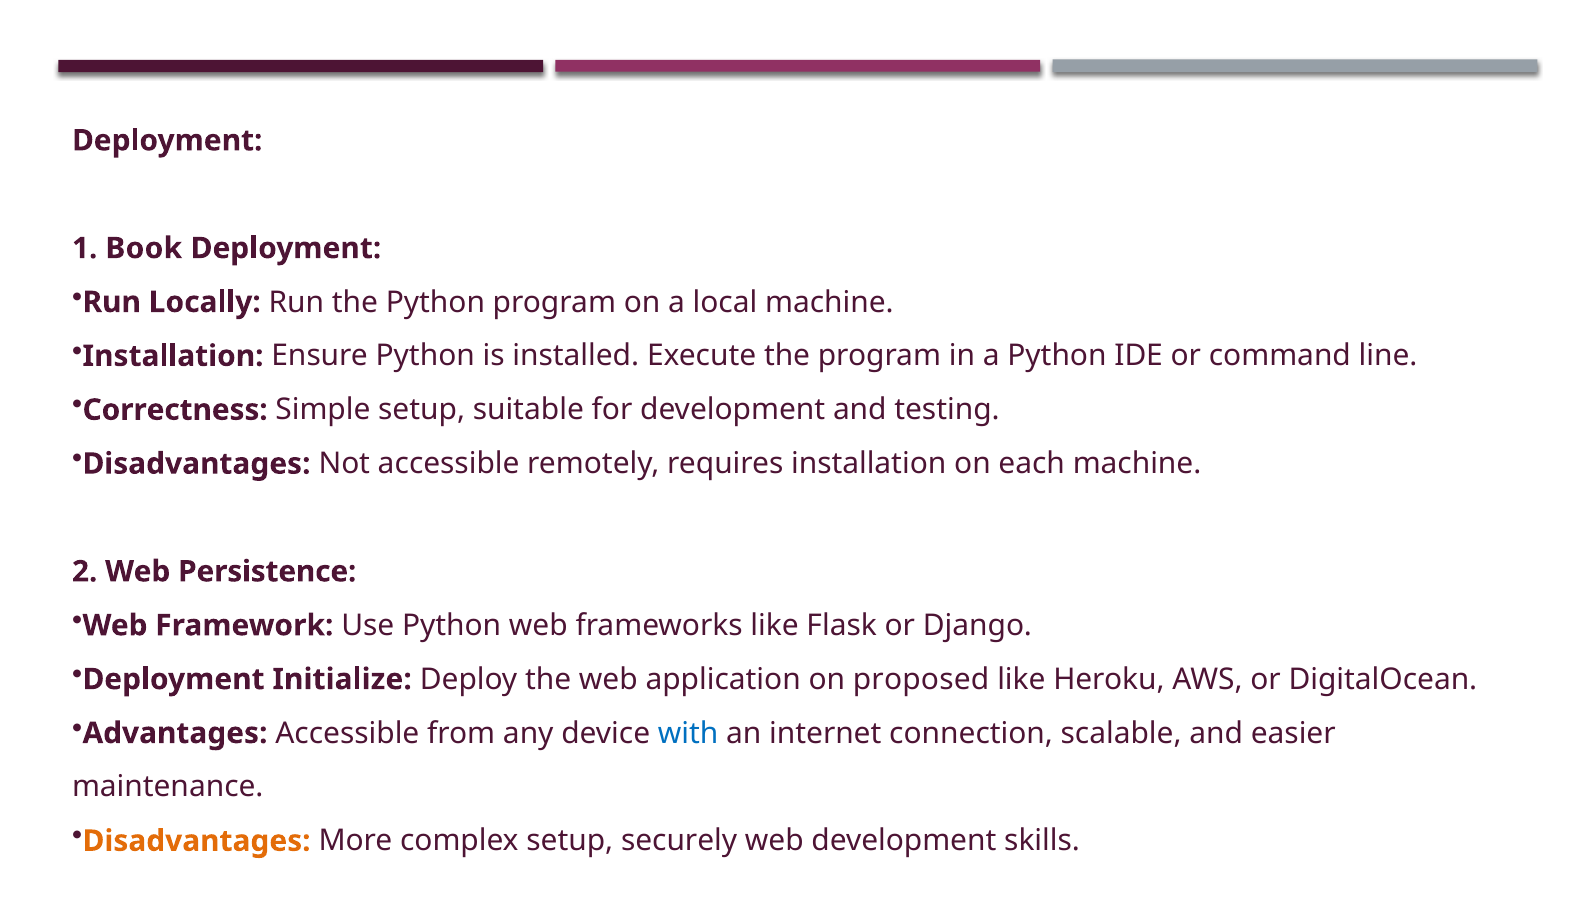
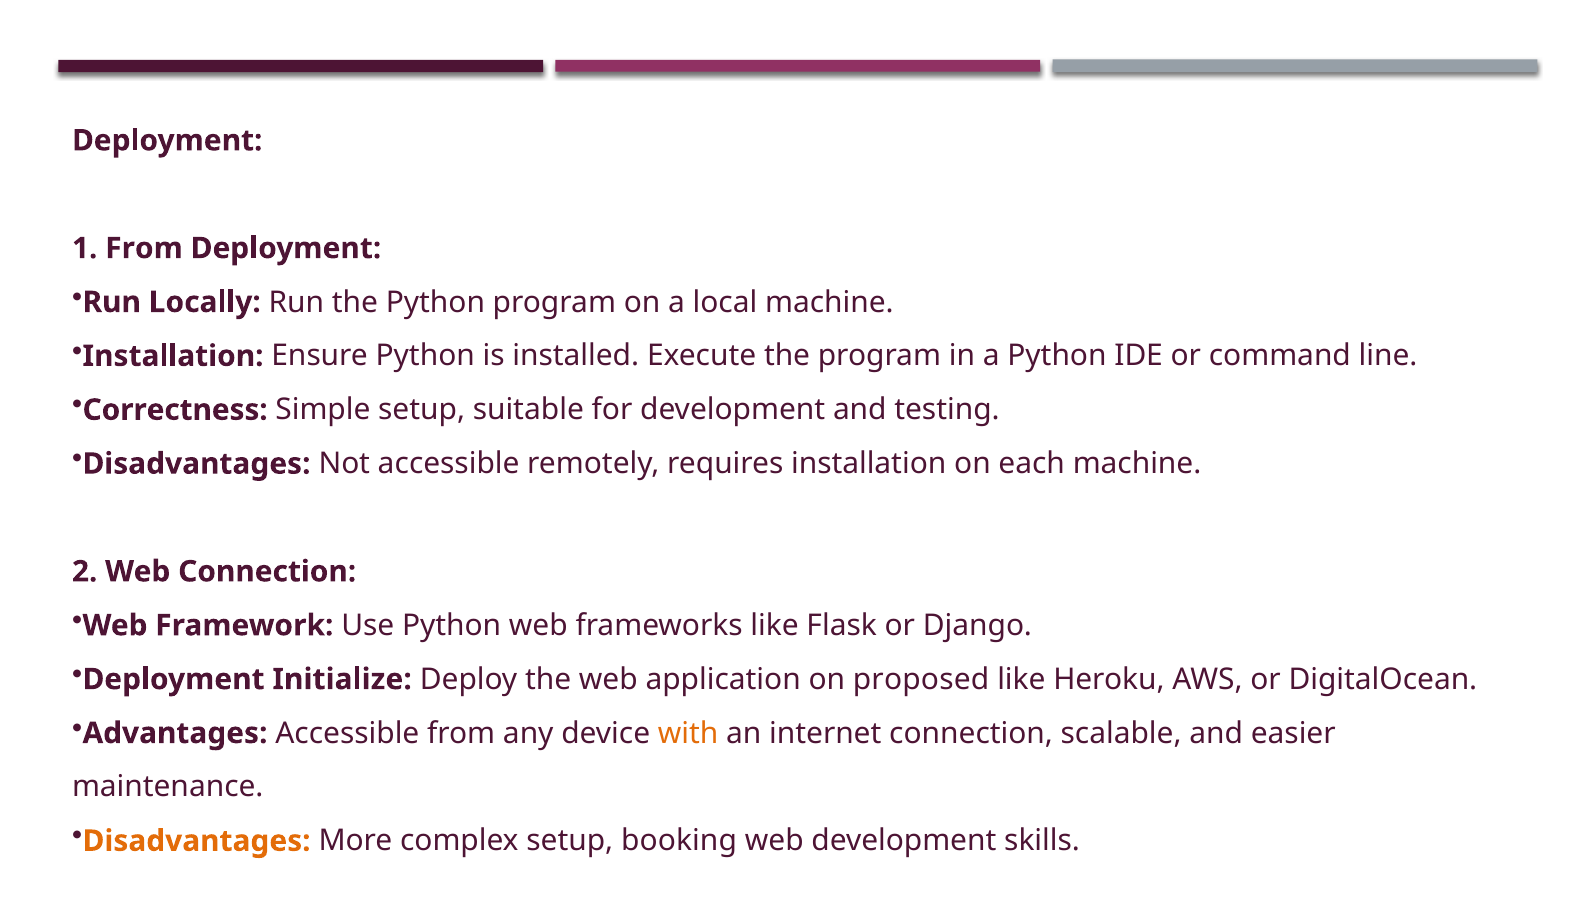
1 Book: Book -> From (144, 248)
Web Persistence: Persistence -> Connection (267, 571)
with colour: blue -> orange (688, 733)
securely: securely -> booking (679, 841)
